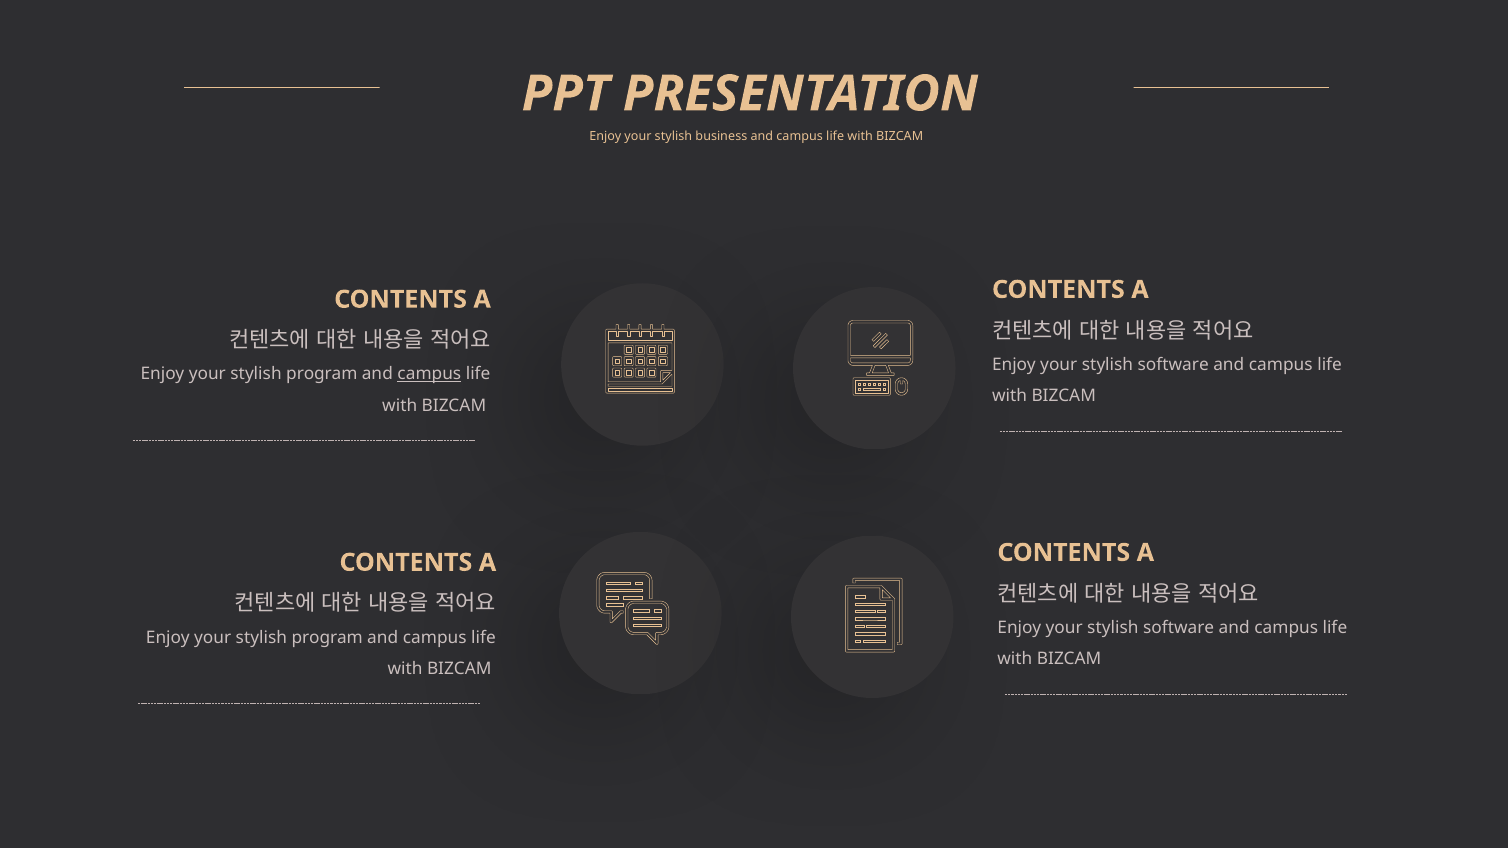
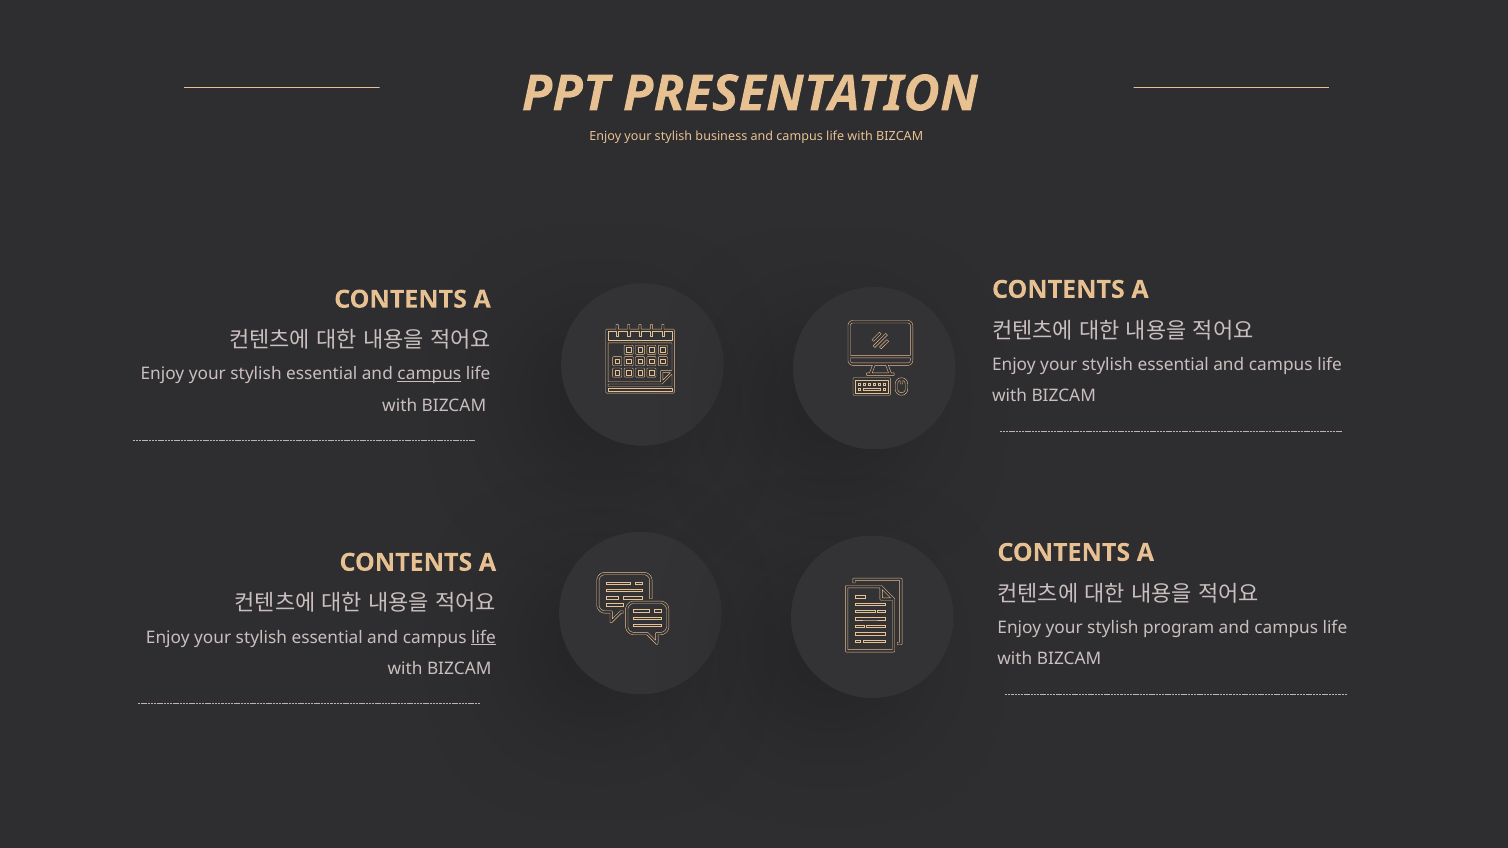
software: software -> essential (1173, 365)
program: program -> essential (322, 374)
software: software -> program (1179, 628)
program: program -> essential (327, 637)
life underline: none -> present (483, 637)
